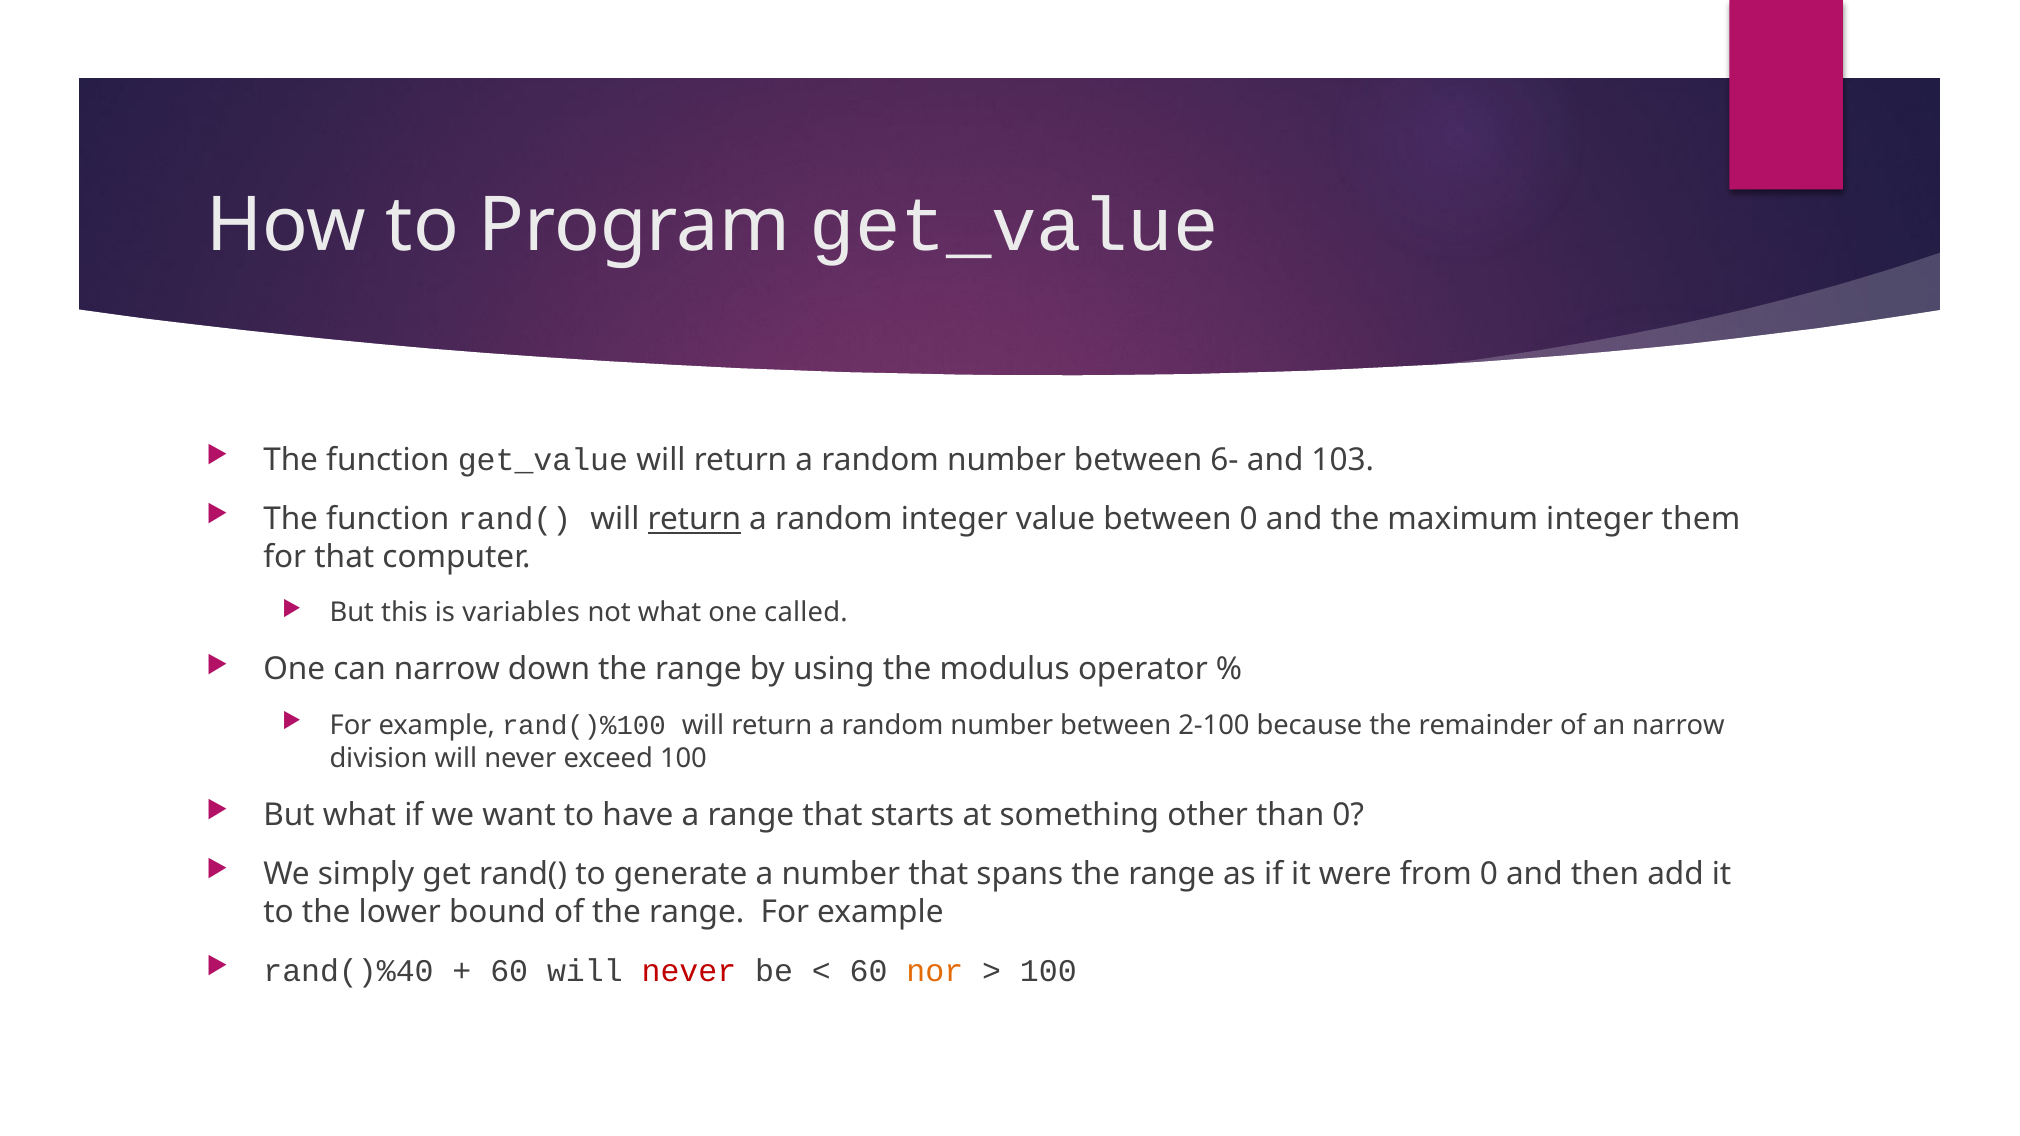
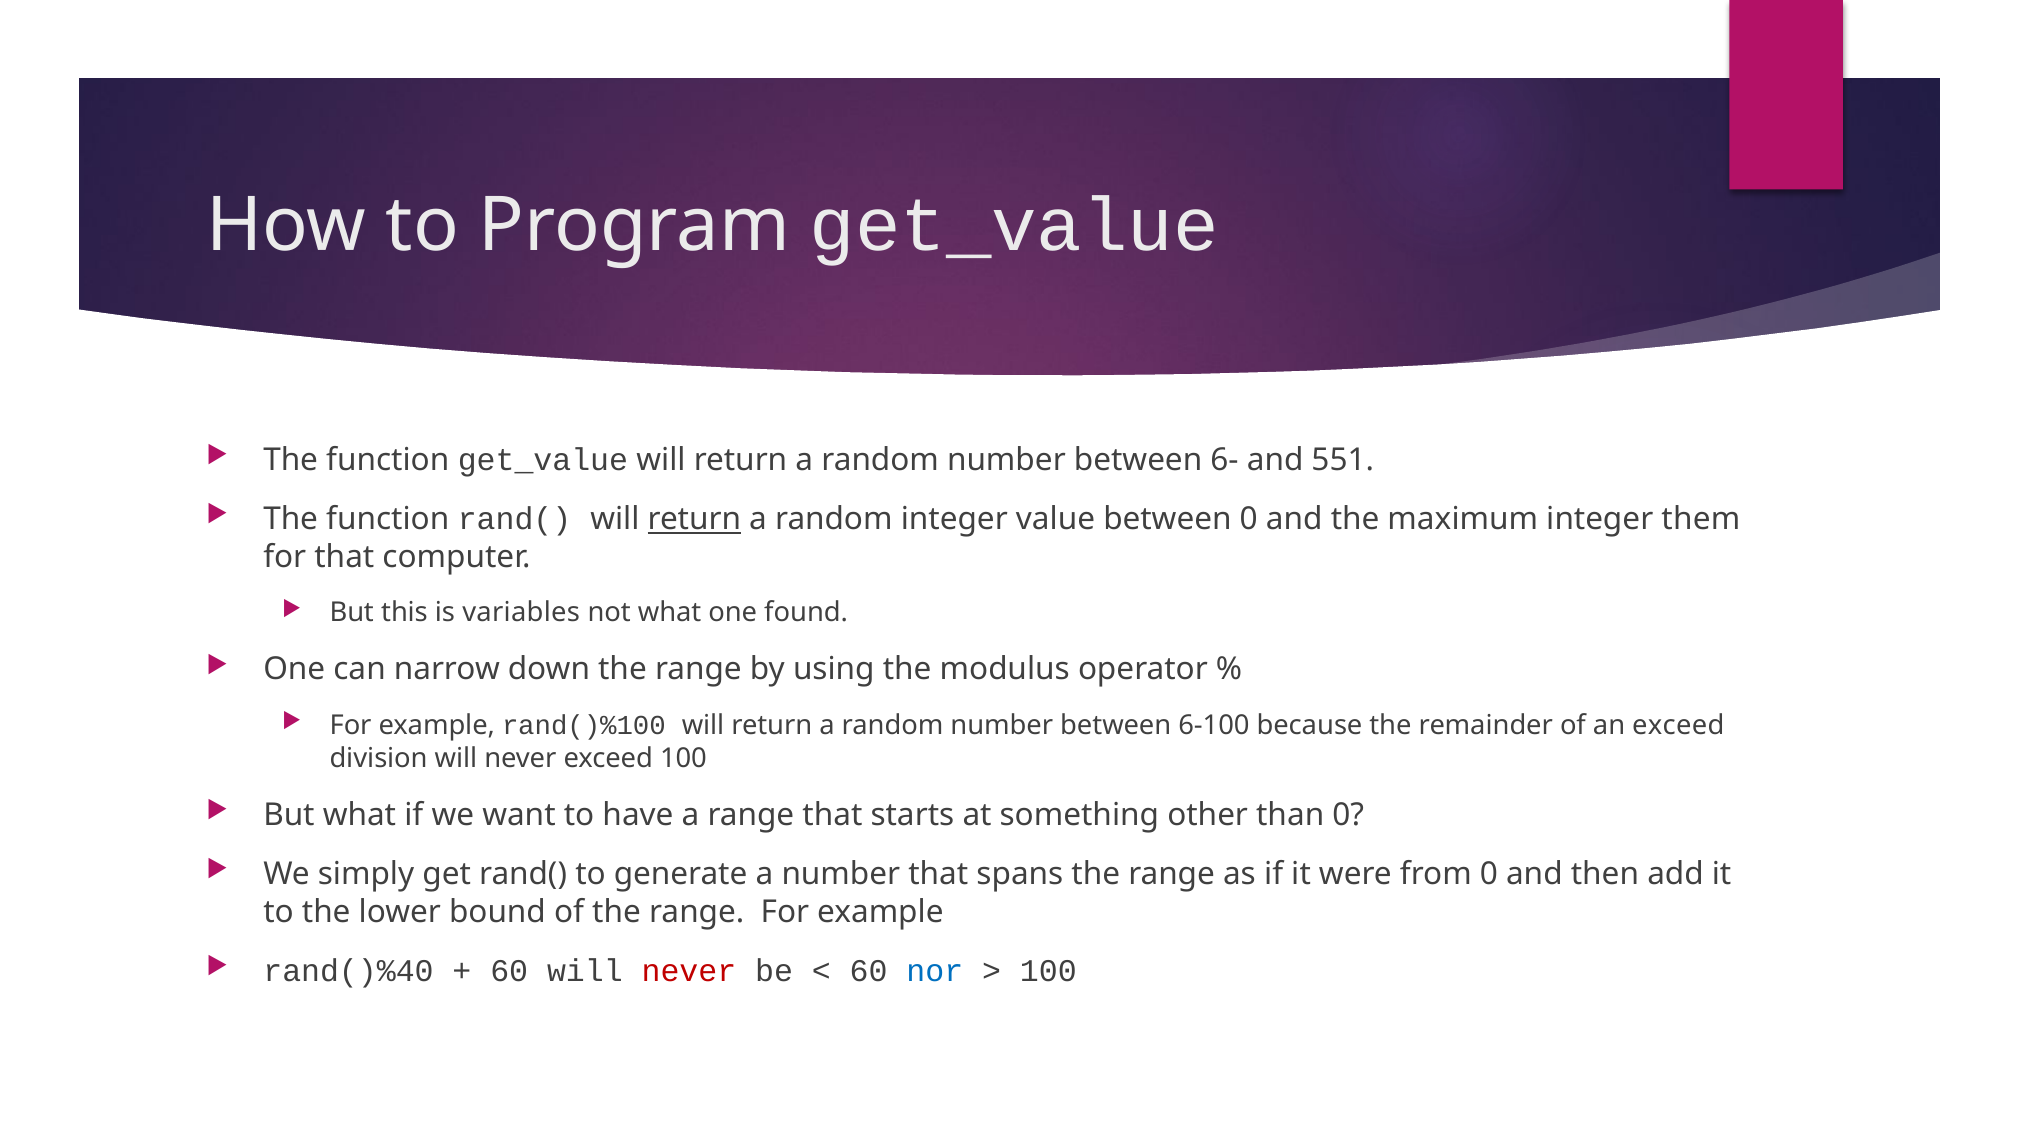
103: 103 -> 551 (1343, 460)
called: called -> found (806, 613)
2-100: 2-100 -> 6-100 (1214, 726)
an narrow: narrow -> exceed (1678, 726)
nor colour: orange -> blue (935, 971)
